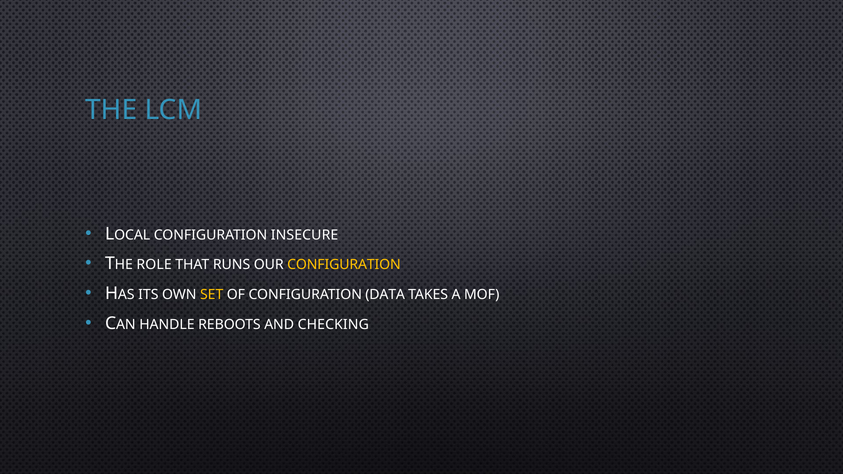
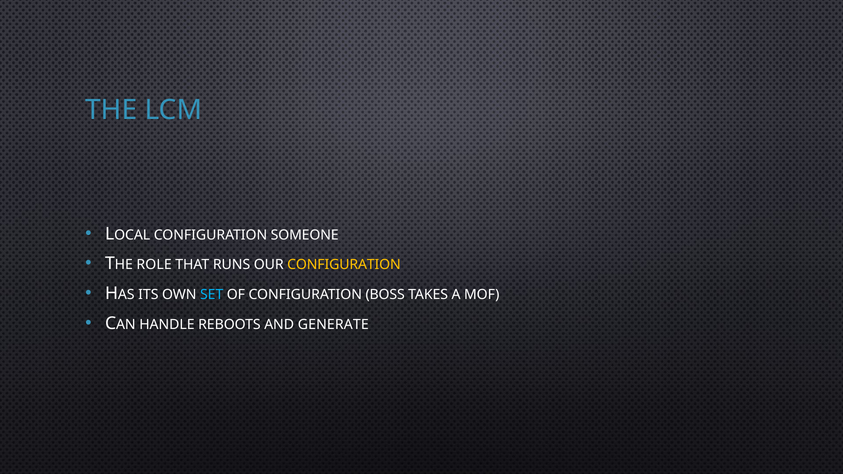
INSECURE: INSECURE -> SOMEONE (305, 235)
SET colour: yellow -> light blue (212, 295)
DATA: DATA -> BOSS (385, 295)
CHECKING: CHECKING -> GENERATE (333, 325)
